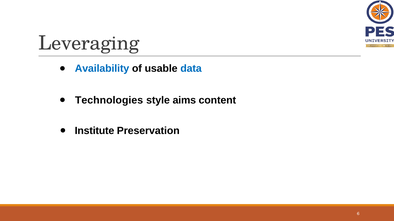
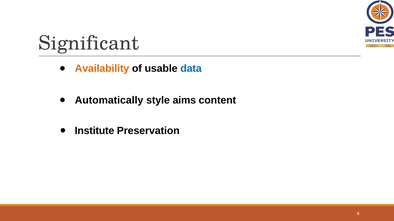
Leveraging: Leveraging -> Significant (89, 43)
Availability colour: blue -> orange (102, 69)
Technologies: Technologies -> Automatically (109, 100)
